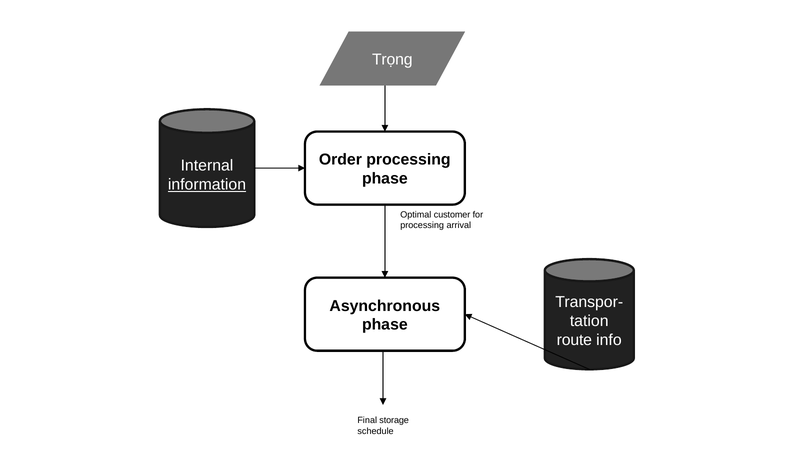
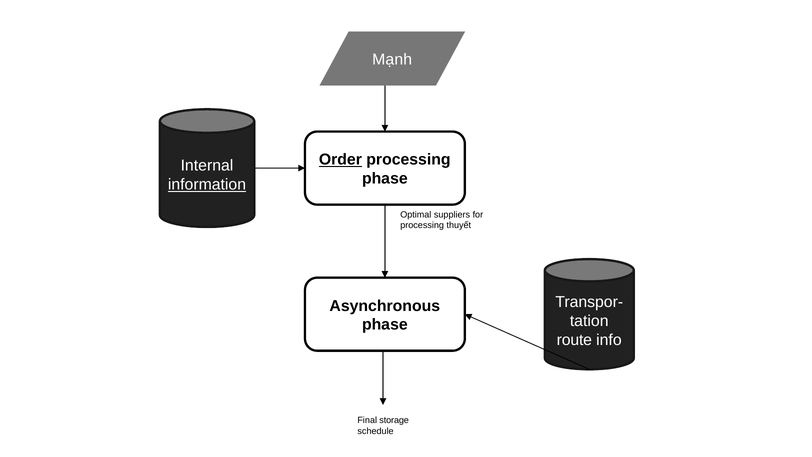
Trọng: Trọng -> Mạnh (392, 60)
Order underline: none -> present (340, 160)
customer: customer -> suppliers (452, 215)
arrival: arrival -> thuyết (459, 225)
